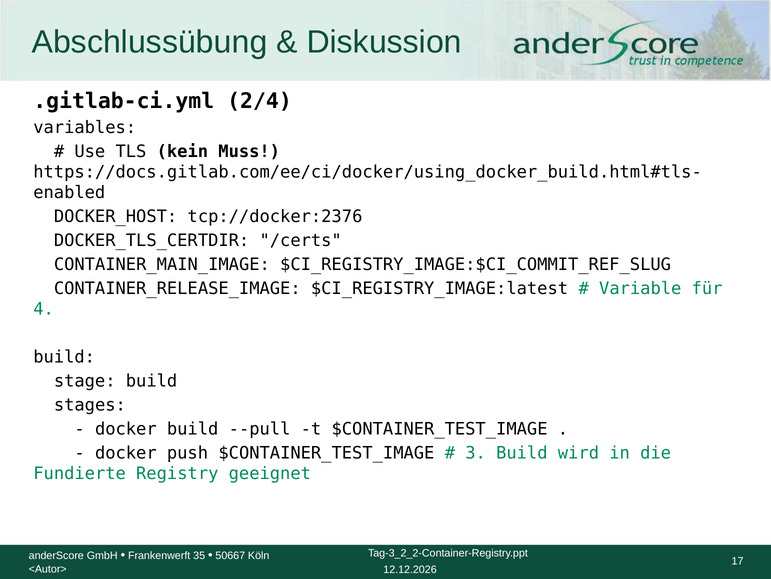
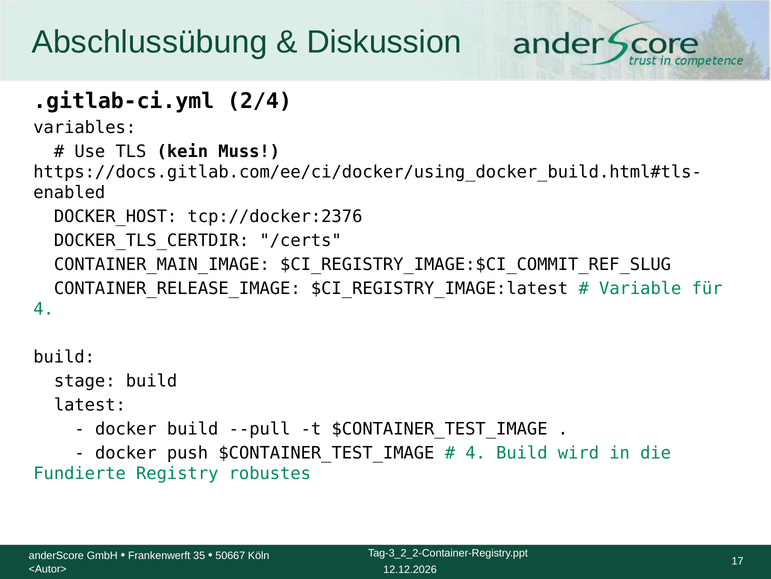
stages: stages -> latest (90, 405)
3: 3 -> 4 (476, 453)
geeignet: geeignet -> robustes (270, 473)
